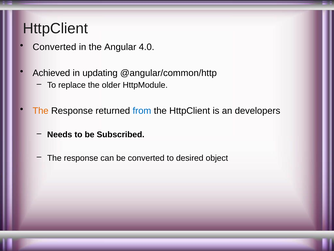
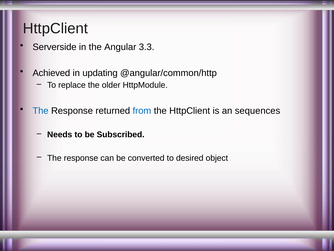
Converted: Converted -> Serverside (55, 47)
4.0: 4.0 -> 3.3 (147, 47)
The colour: orange -> blue (41, 111)
developers: developers -> sequences (258, 111)
